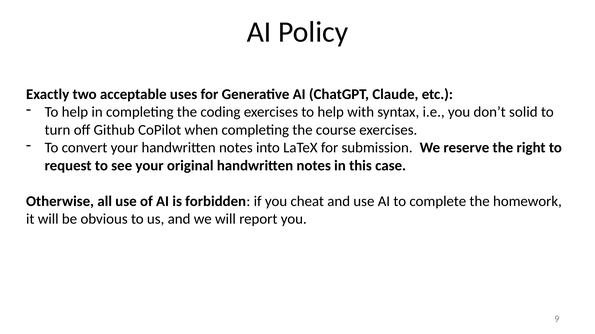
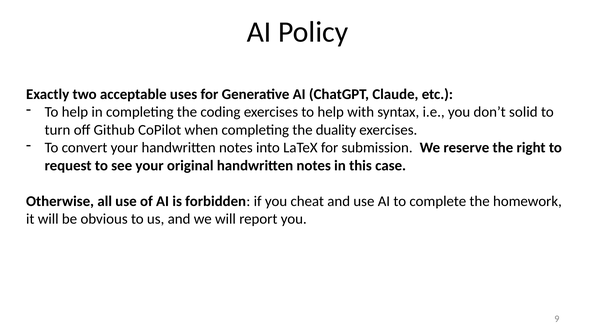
course: course -> duality (336, 130)
